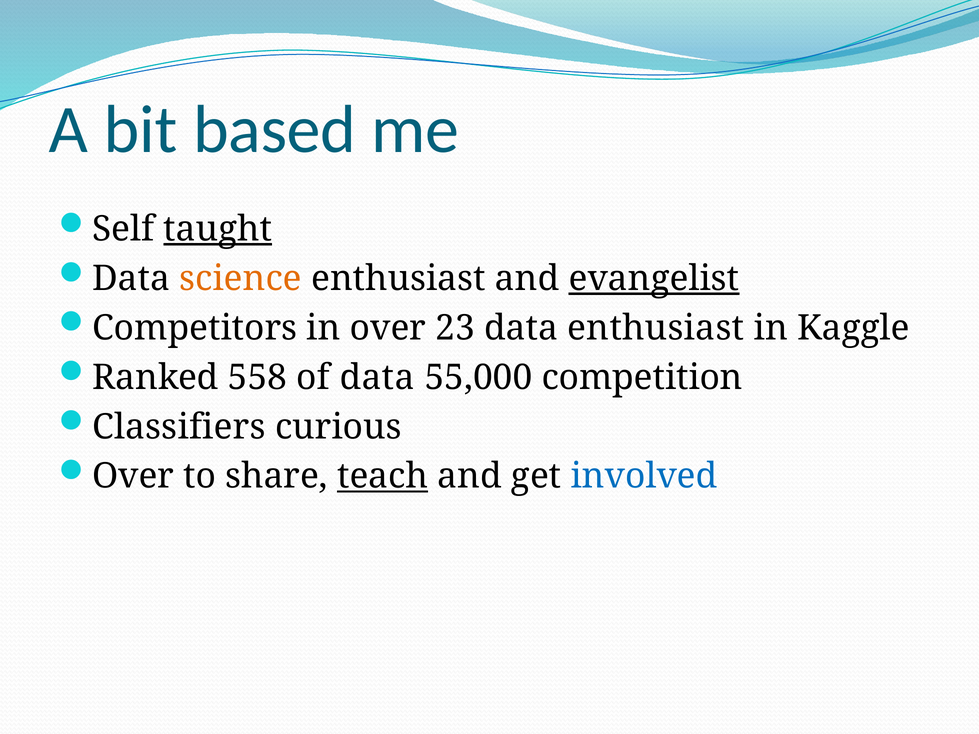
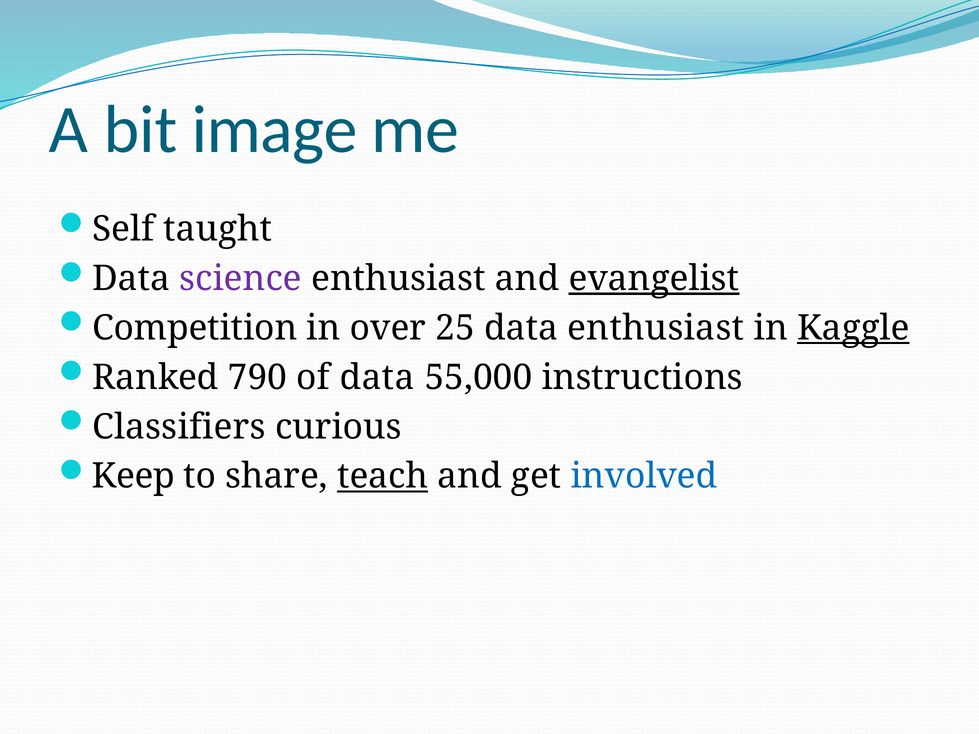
based: based -> image (275, 130)
taught underline: present -> none (218, 229)
science colour: orange -> purple (241, 279)
Competitors: Competitors -> Competition (195, 328)
23: 23 -> 25 (455, 328)
Kaggle underline: none -> present (853, 328)
558: 558 -> 790 (257, 378)
competition: competition -> instructions (642, 378)
Over: Over -> Keep (133, 476)
